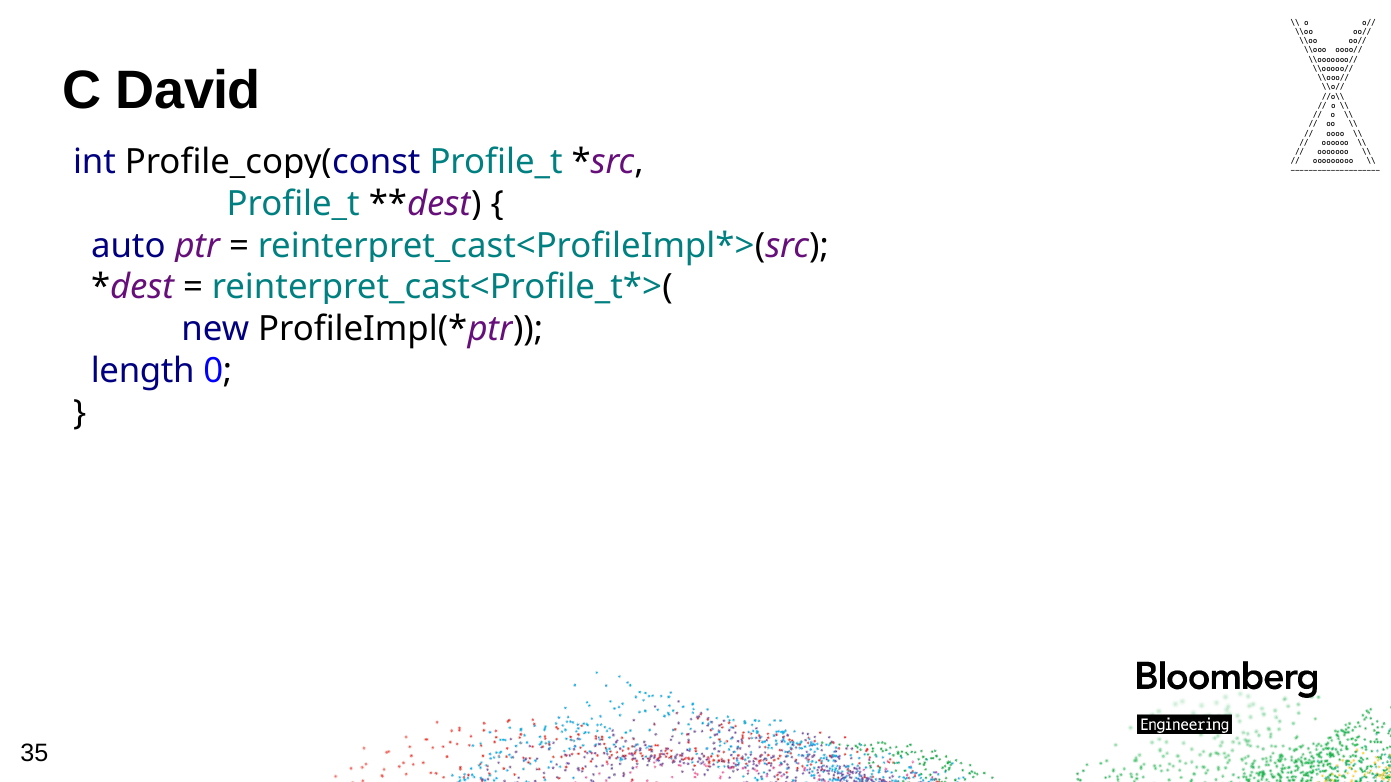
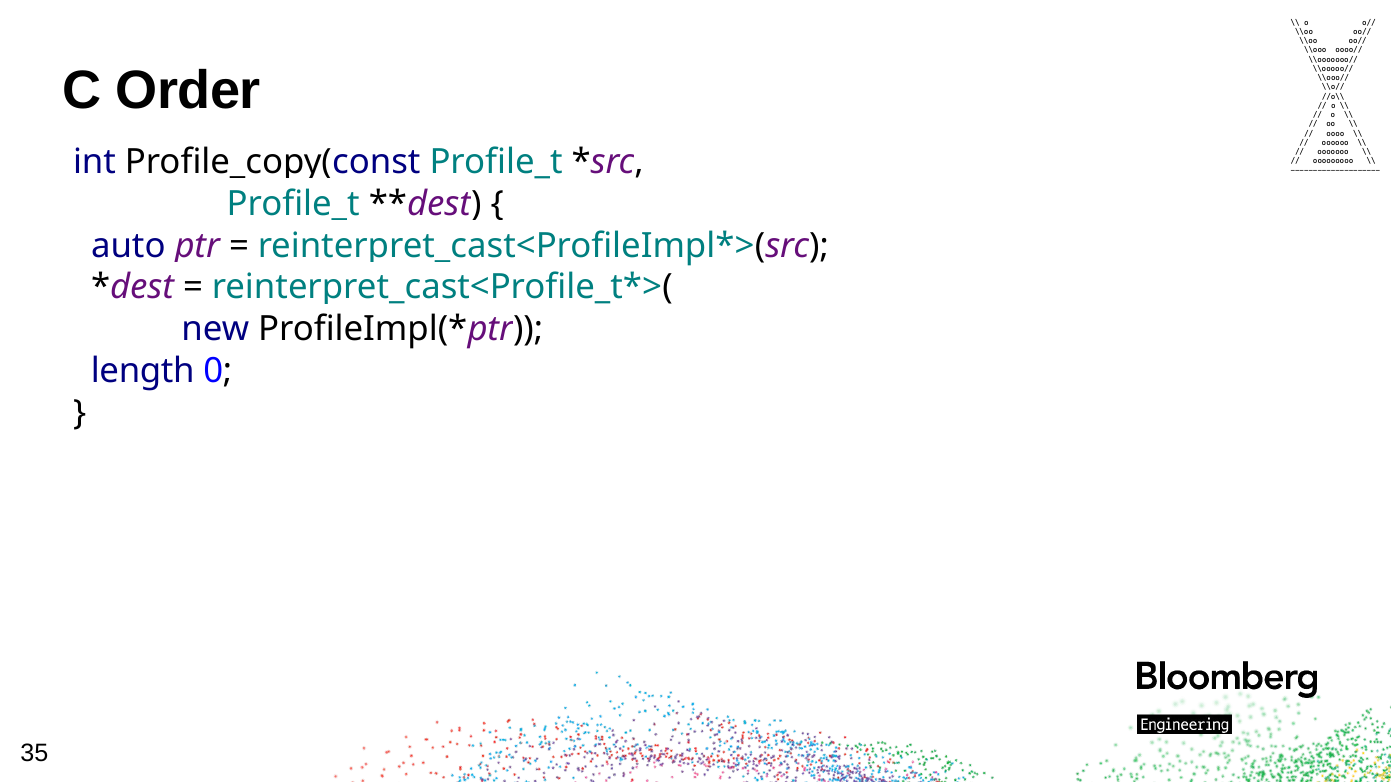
David: David -> Order (188, 91)
